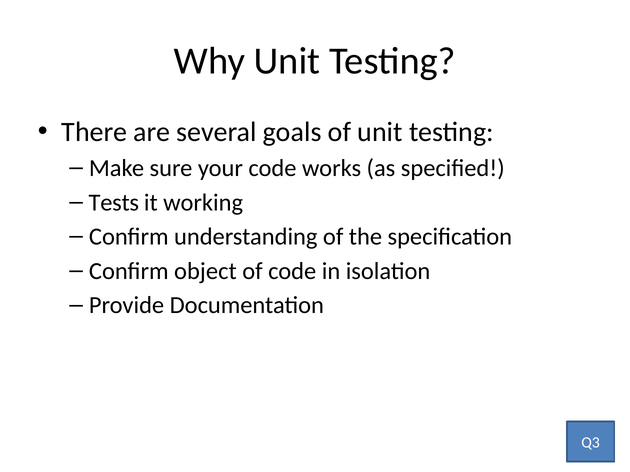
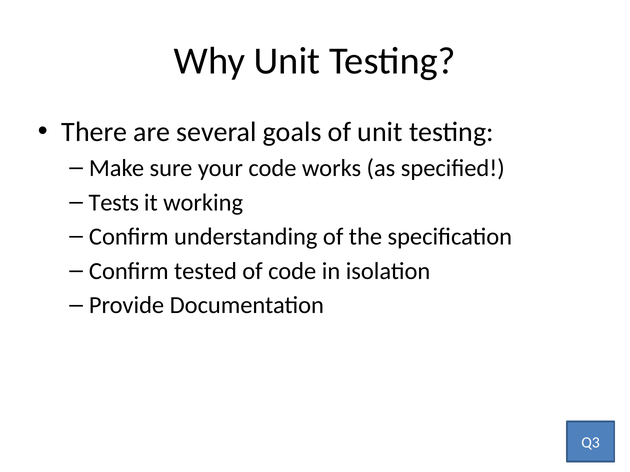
object: object -> tested (205, 271)
